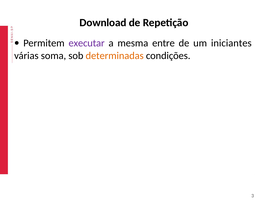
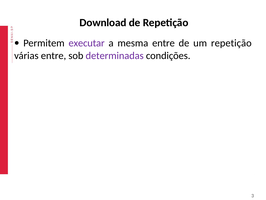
um iniciantes: iniciantes -> repetição (231, 43)
várias soma: soma -> entre (54, 55)
determinadas colour: orange -> purple (115, 55)
